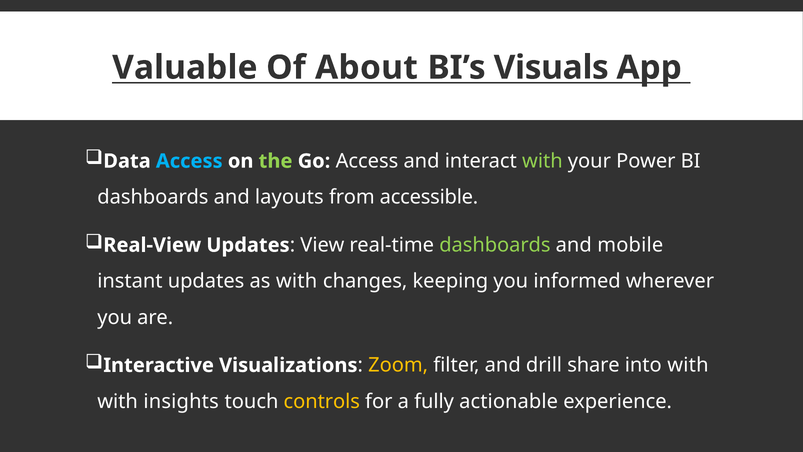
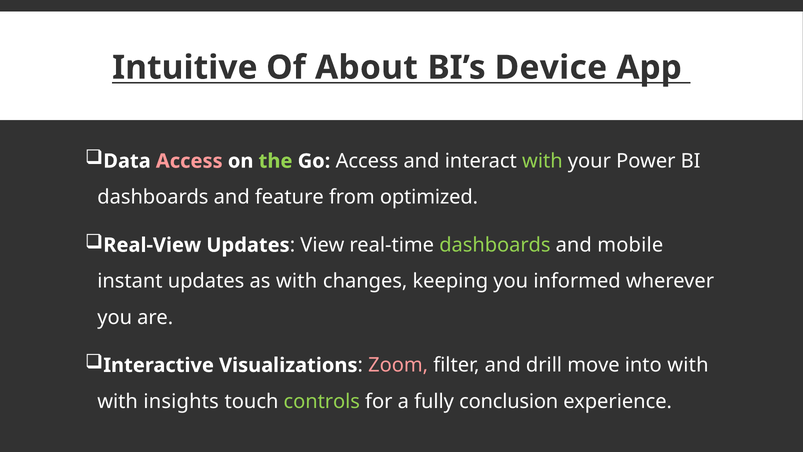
Valuable: Valuable -> Intuitive (185, 68)
Visuals: Visuals -> Device (551, 68)
Access colour: light blue -> pink (189, 161)
layouts: layouts -> feature (289, 197)
accessible: accessible -> optimized (429, 197)
Zoom colour: yellow -> pink (398, 365)
share: share -> move (593, 365)
controls colour: yellow -> light green (322, 401)
actionable: actionable -> conclusion (509, 401)
